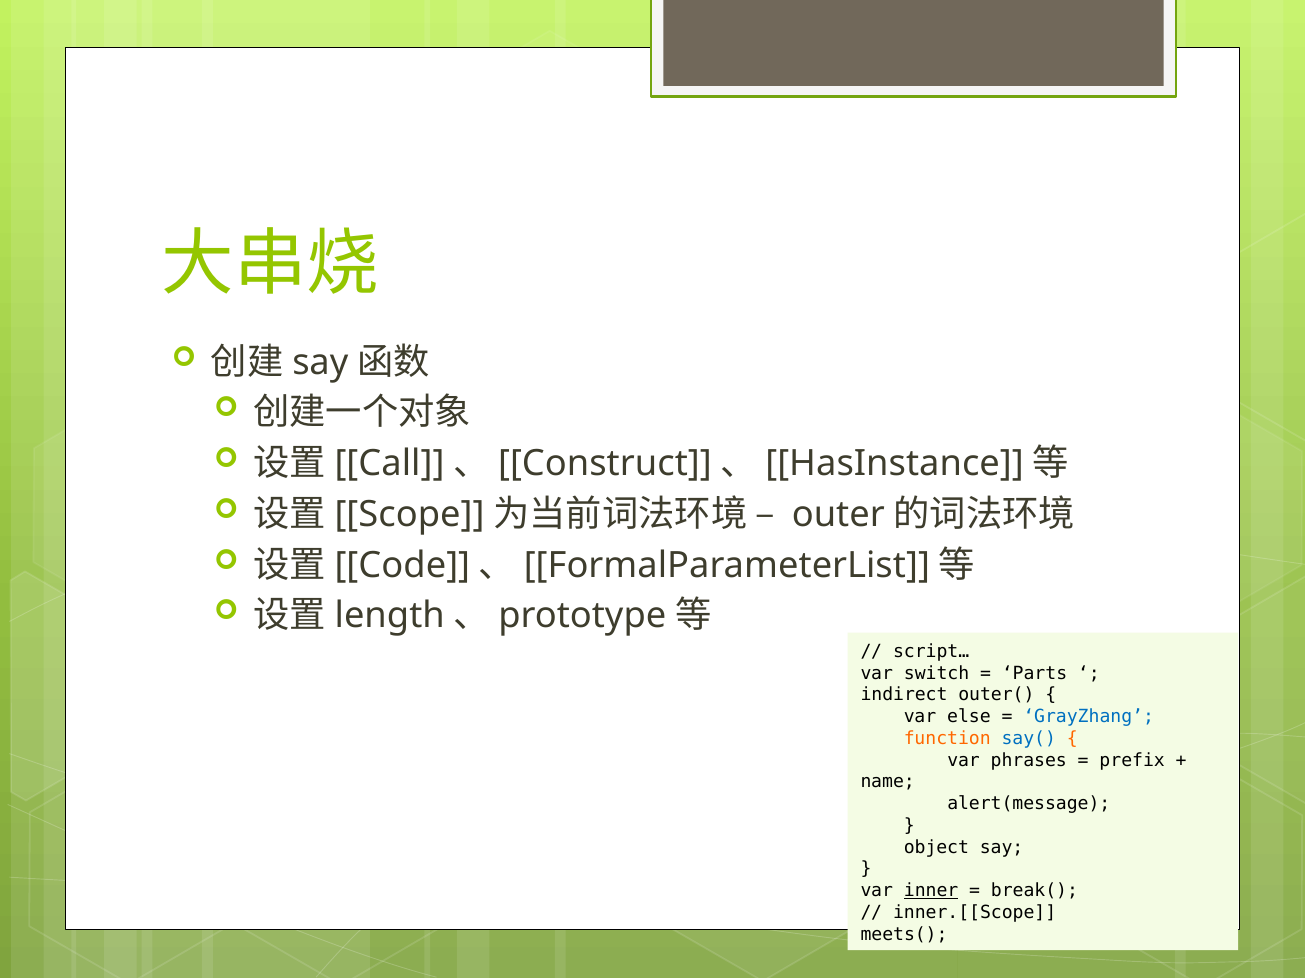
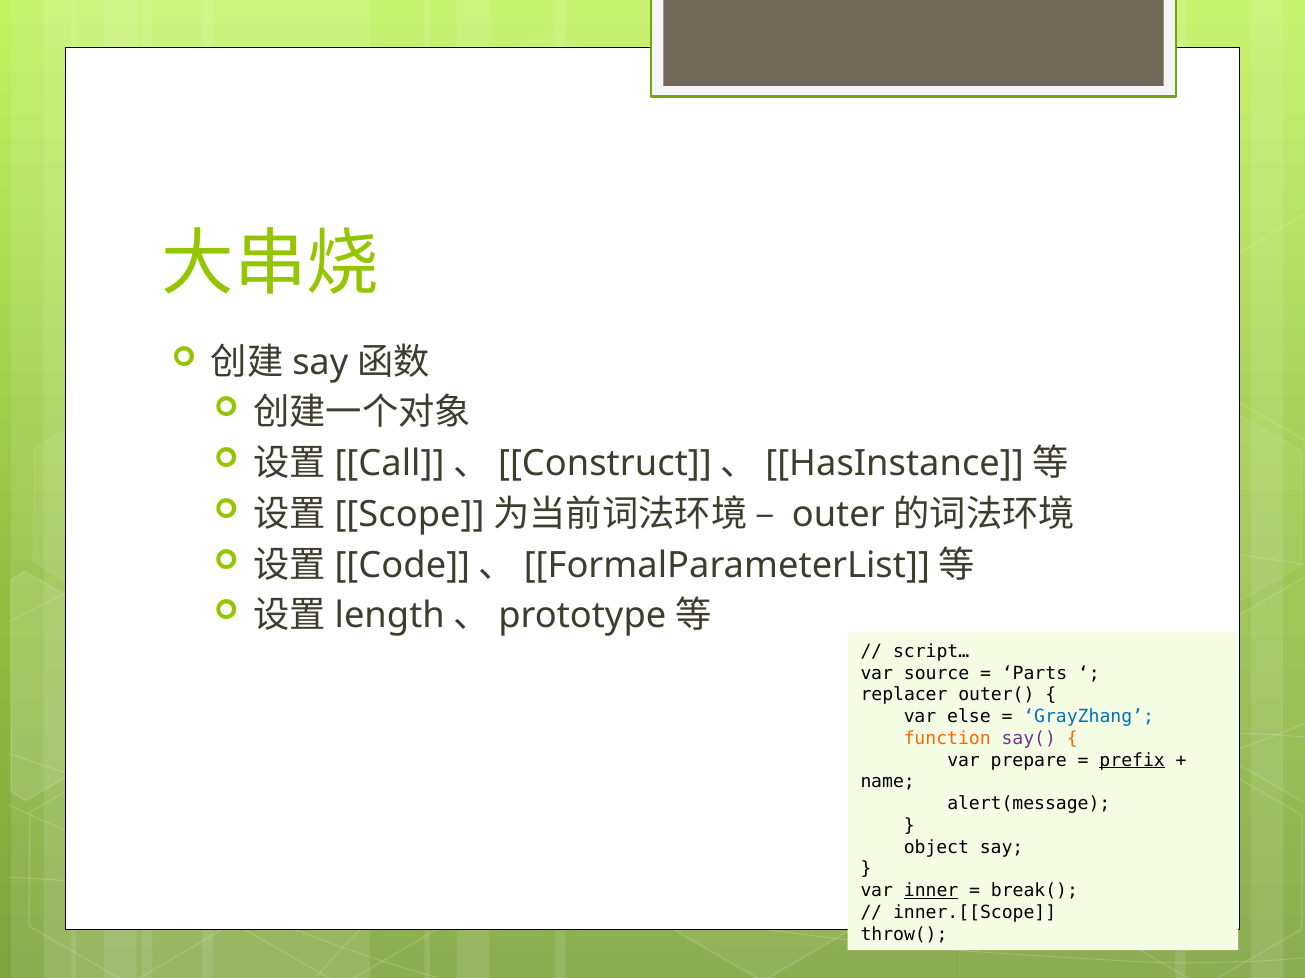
switch: switch -> source (937, 674)
indirect: indirect -> replacer (904, 695)
say( colour: blue -> purple (1029, 739)
phrases: phrases -> prepare (1029, 761)
prefix underline: none -> present (1132, 761)
meets(: meets( -> throw( (904, 935)
